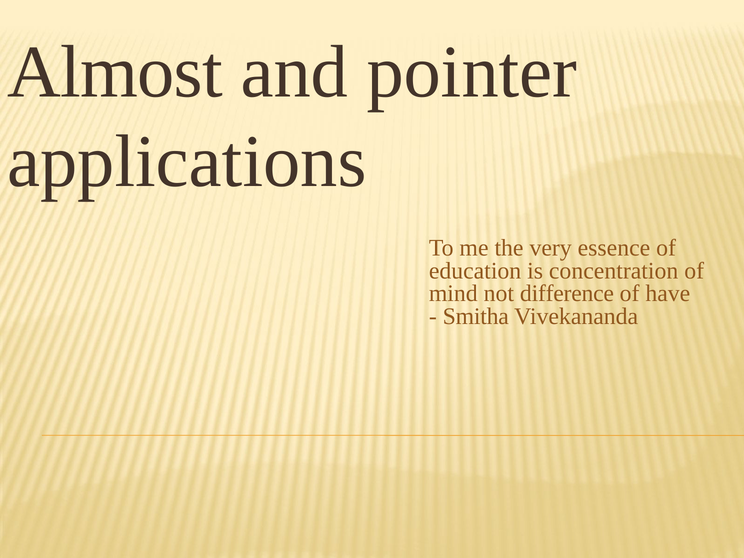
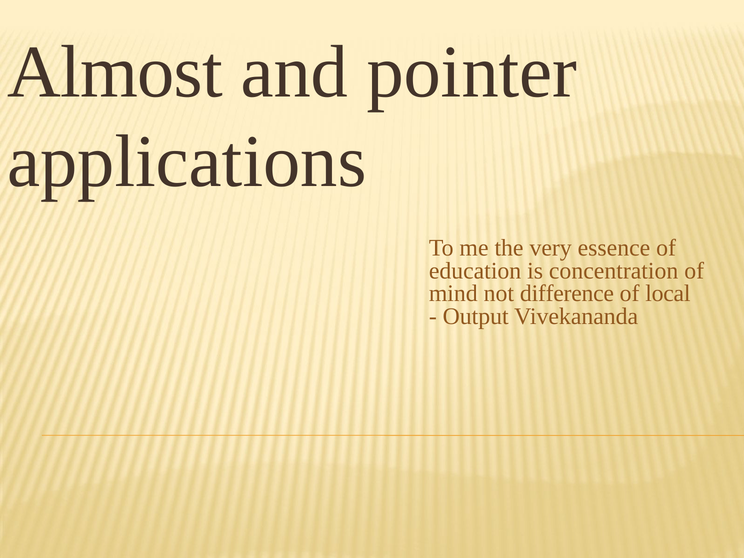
have: have -> local (668, 294)
Smitha: Smitha -> Output (476, 316)
